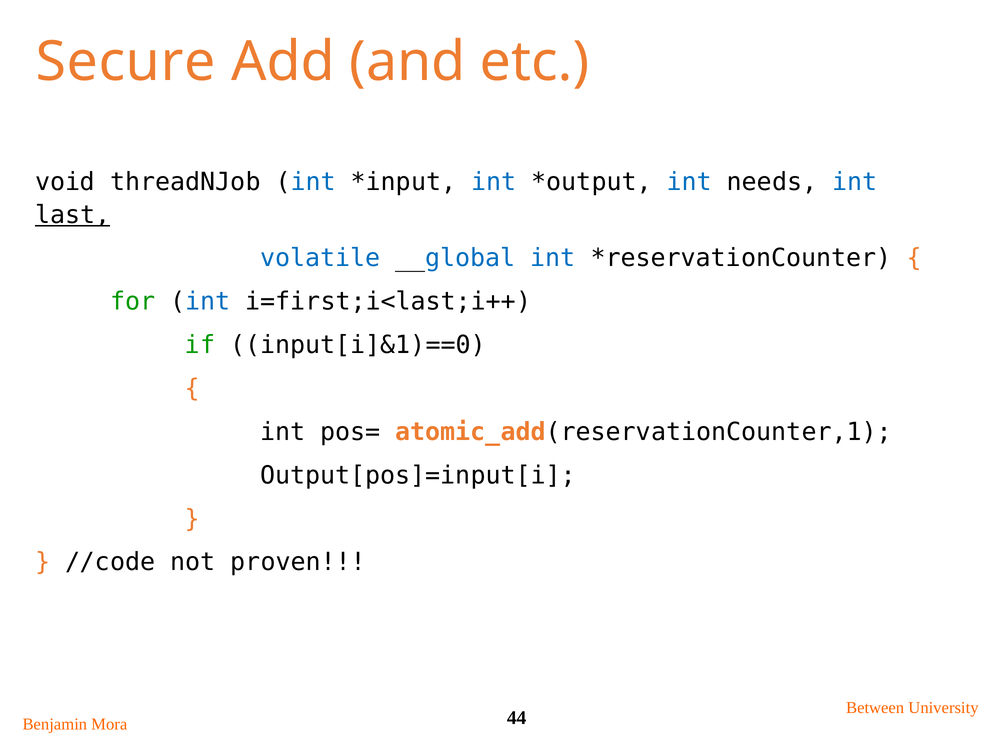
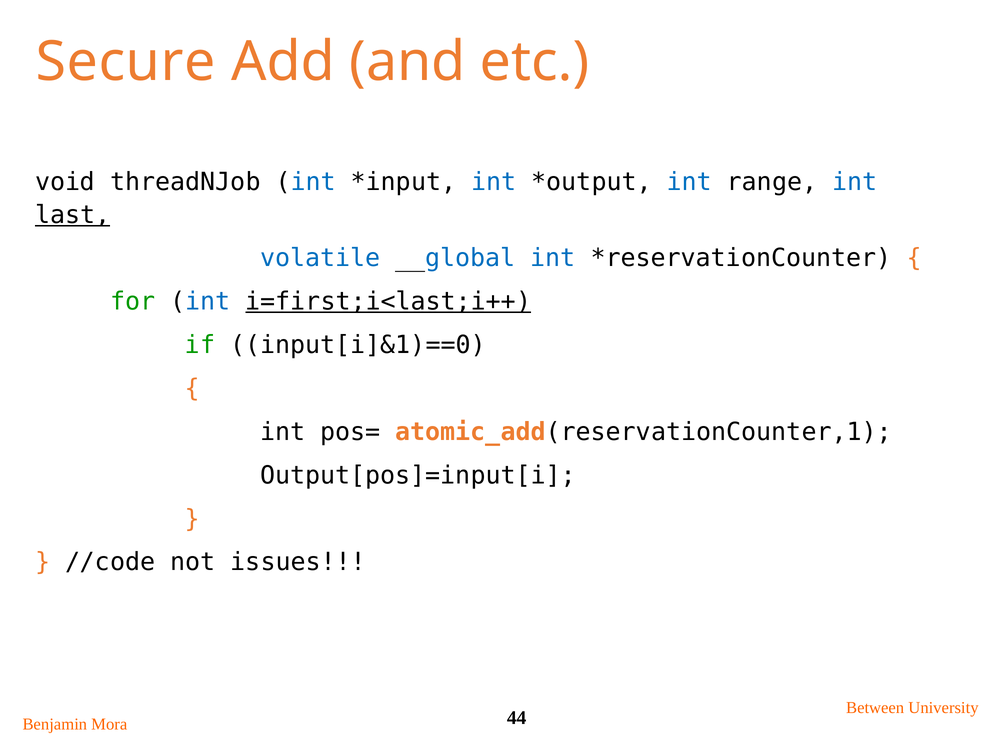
needs: needs -> range (772, 182)
i=first;i<last;i++ underline: none -> present (388, 302)
proven: proven -> issues (298, 562)
